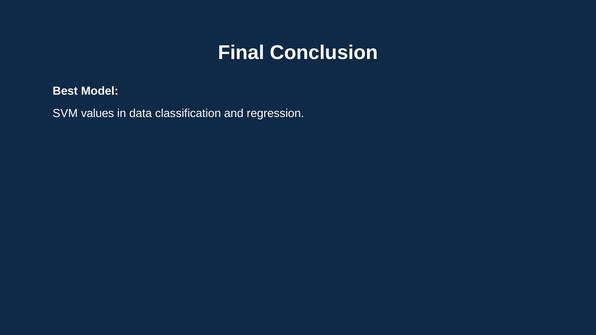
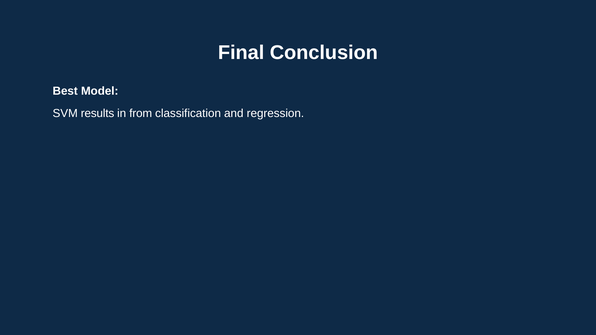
values: values -> results (98, 113)
data: data -> from (141, 113)
